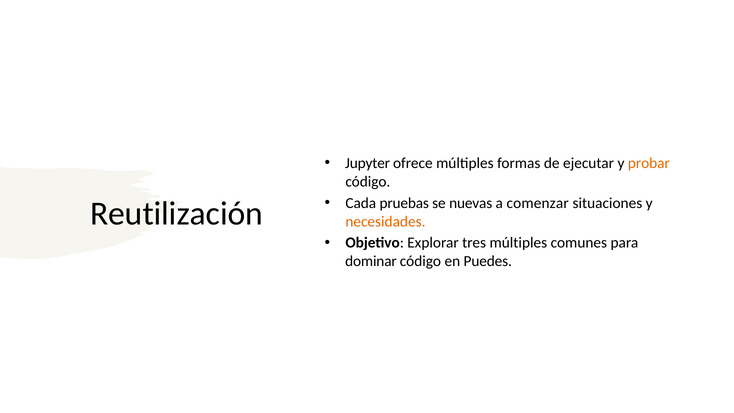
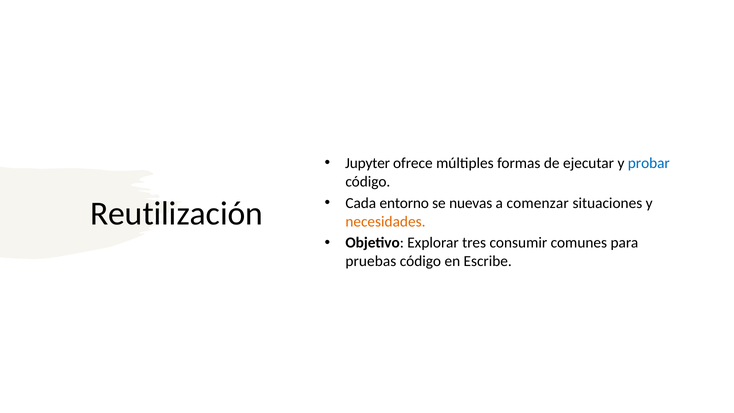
probar colour: orange -> blue (649, 163)
pruebas: pruebas -> entorno (404, 203)
tres múltiples: múltiples -> consumir (518, 243)
dominar: dominar -> pruebas (371, 261)
Puedes: Puedes -> Escribe (488, 261)
